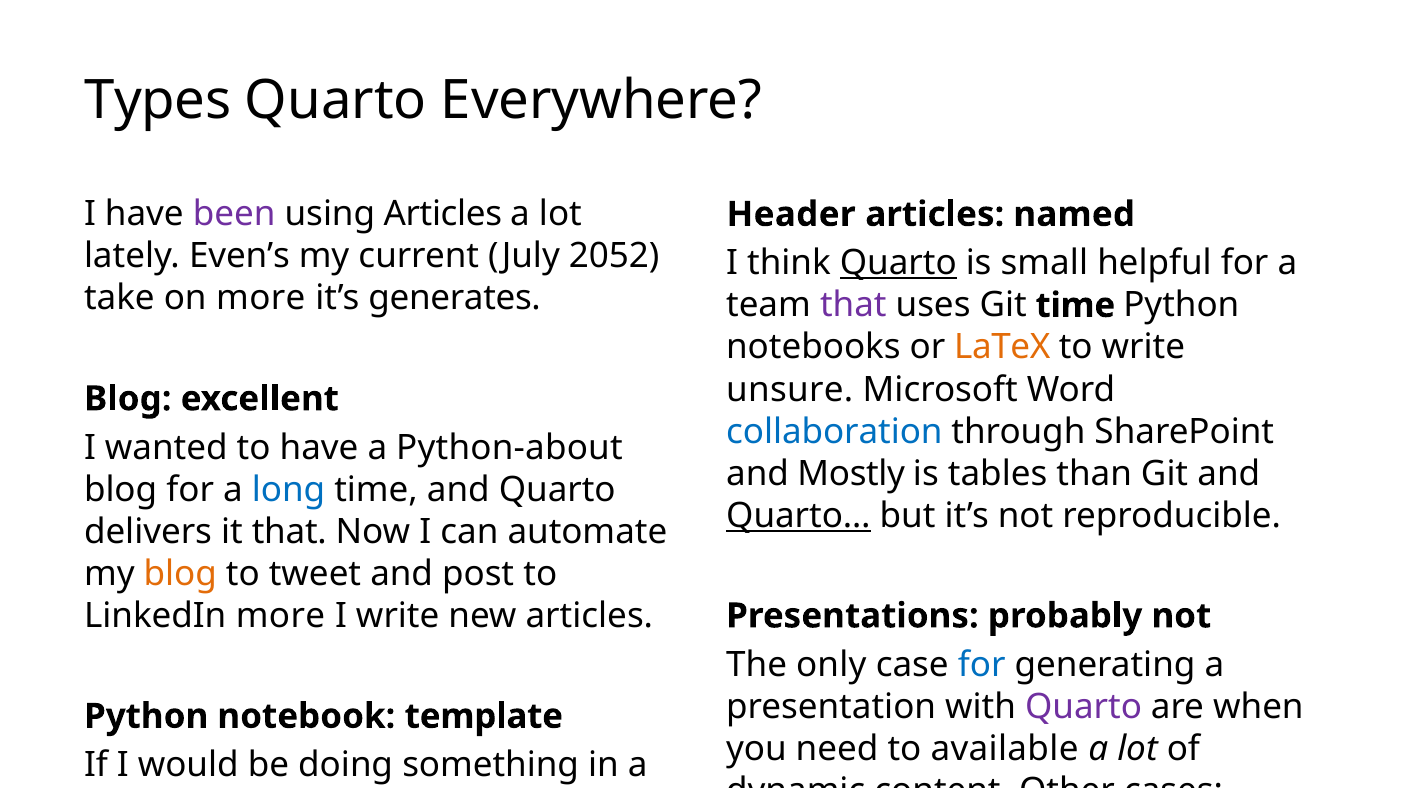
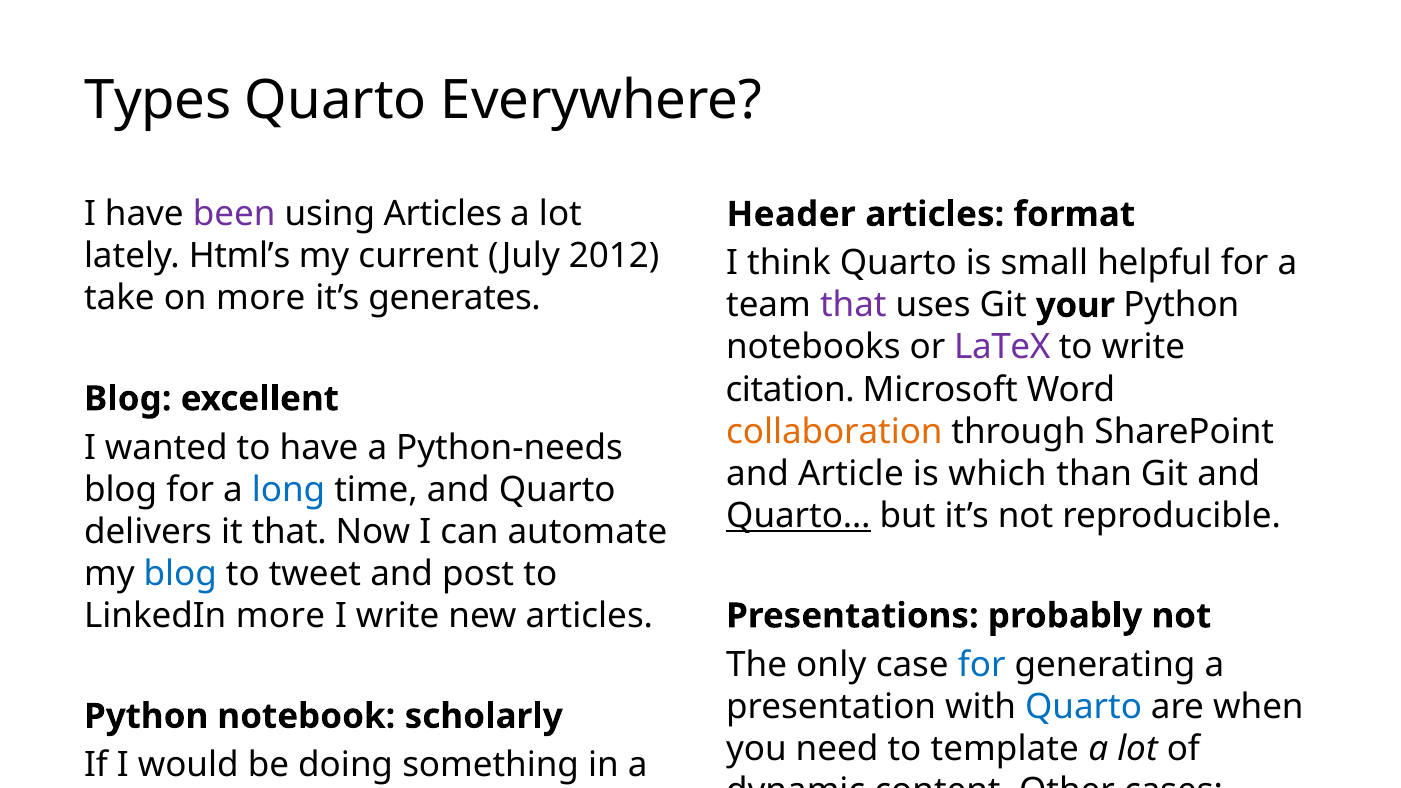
named: named -> format (1074, 214)
Even’s: Even’s -> Html’s (240, 256)
2052: 2052 -> 2012 (614, 256)
Quarto underline: present -> none (898, 263)
Git time: time -> your (1075, 305)
LaTeX colour: orange -> purple (1002, 347)
unsure: unsure -> citation (790, 389)
collaboration colour: blue -> orange (834, 432)
Python-about: Python-about -> Python-needs (510, 448)
Mostly: Mostly -> Article (851, 474)
tables: tables -> which (997, 474)
blog colour: orange -> blue (180, 574)
Quarto colour: purple -> blue (1084, 707)
template: template -> scholarly (484, 716)
available: available -> template (1005, 749)
